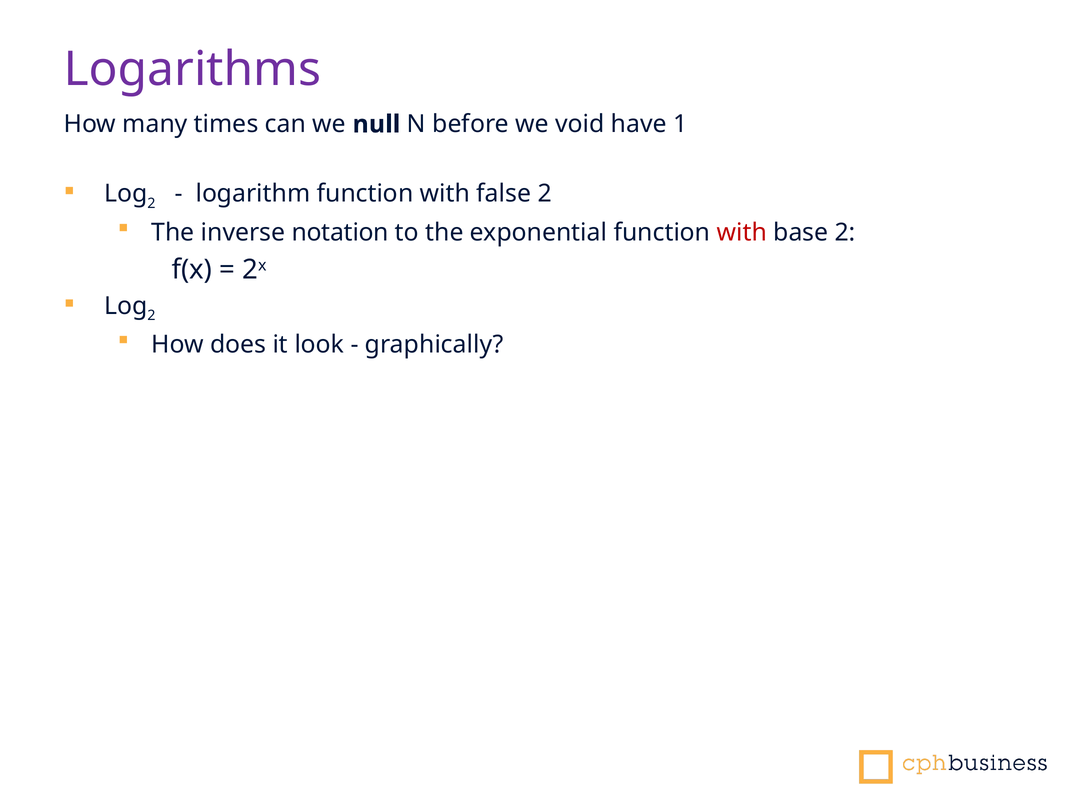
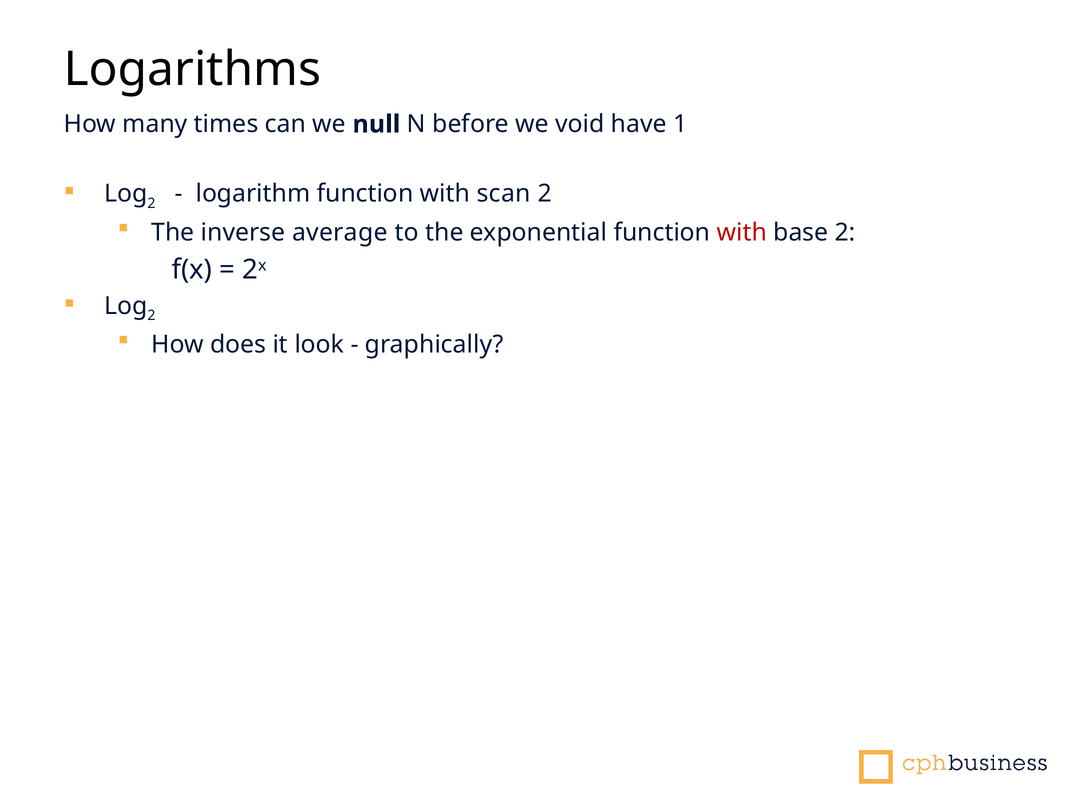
Logarithms colour: purple -> black (192, 69)
false: false -> scan (504, 194)
notation: notation -> average (340, 233)
